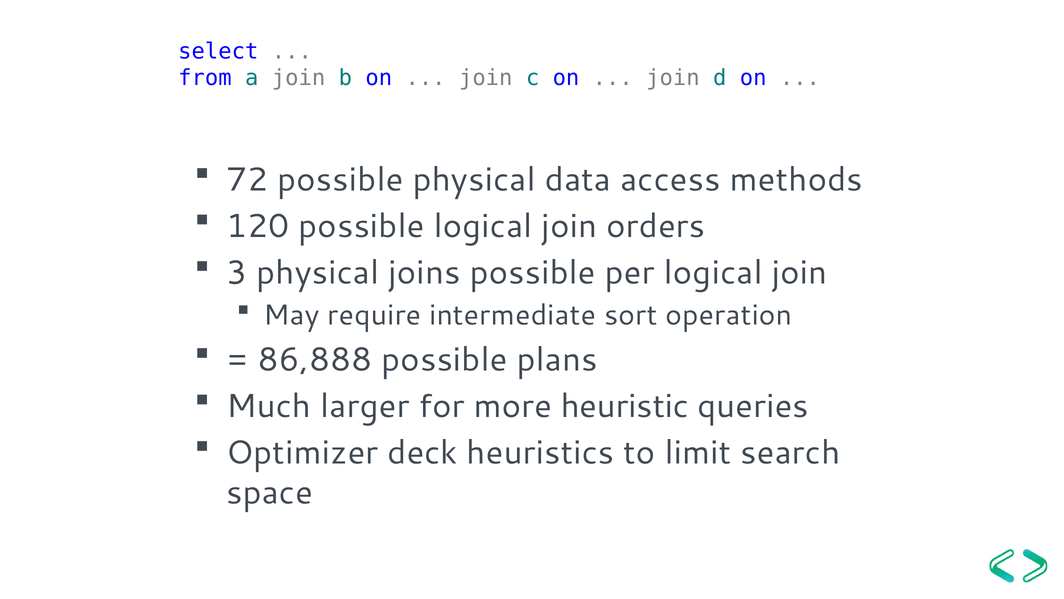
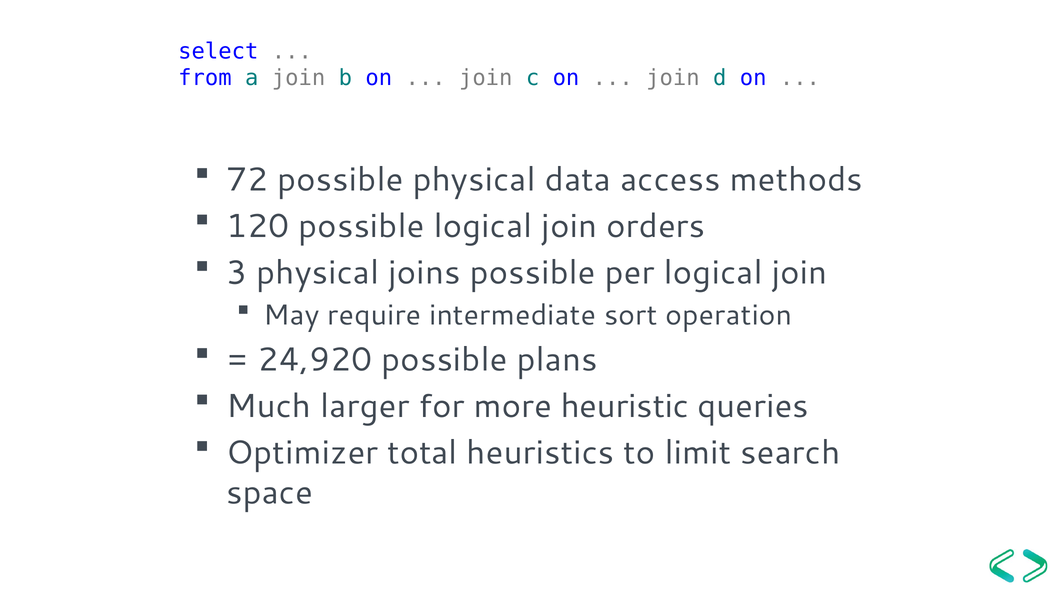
86,888: 86,888 -> 24,920 (315, 359)
deck: deck -> total (423, 452)
